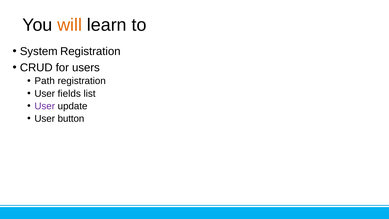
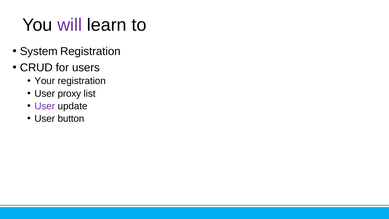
will colour: orange -> purple (70, 25)
Path: Path -> Your (45, 81)
fields: fields -> proxy (69, 93)
